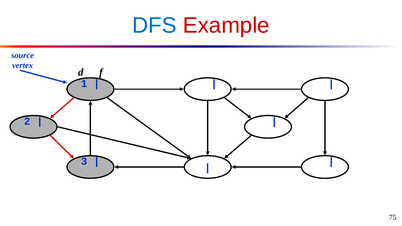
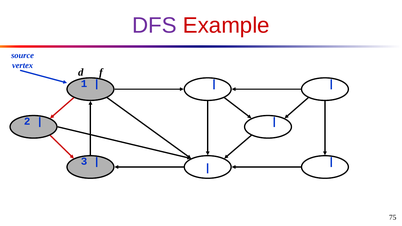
DFS colour: blue -> purple (154, 25)
